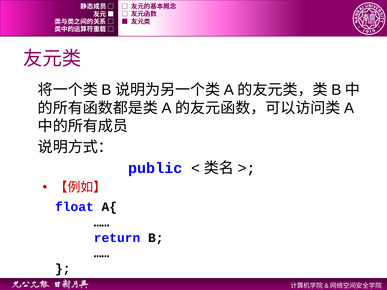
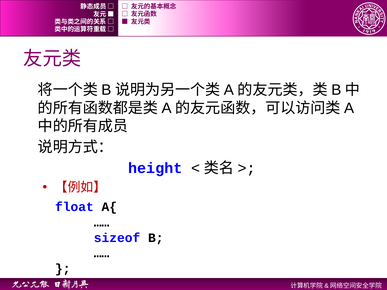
public: public -> height (155, 168)
return: return -> sizeof (117, 238)
